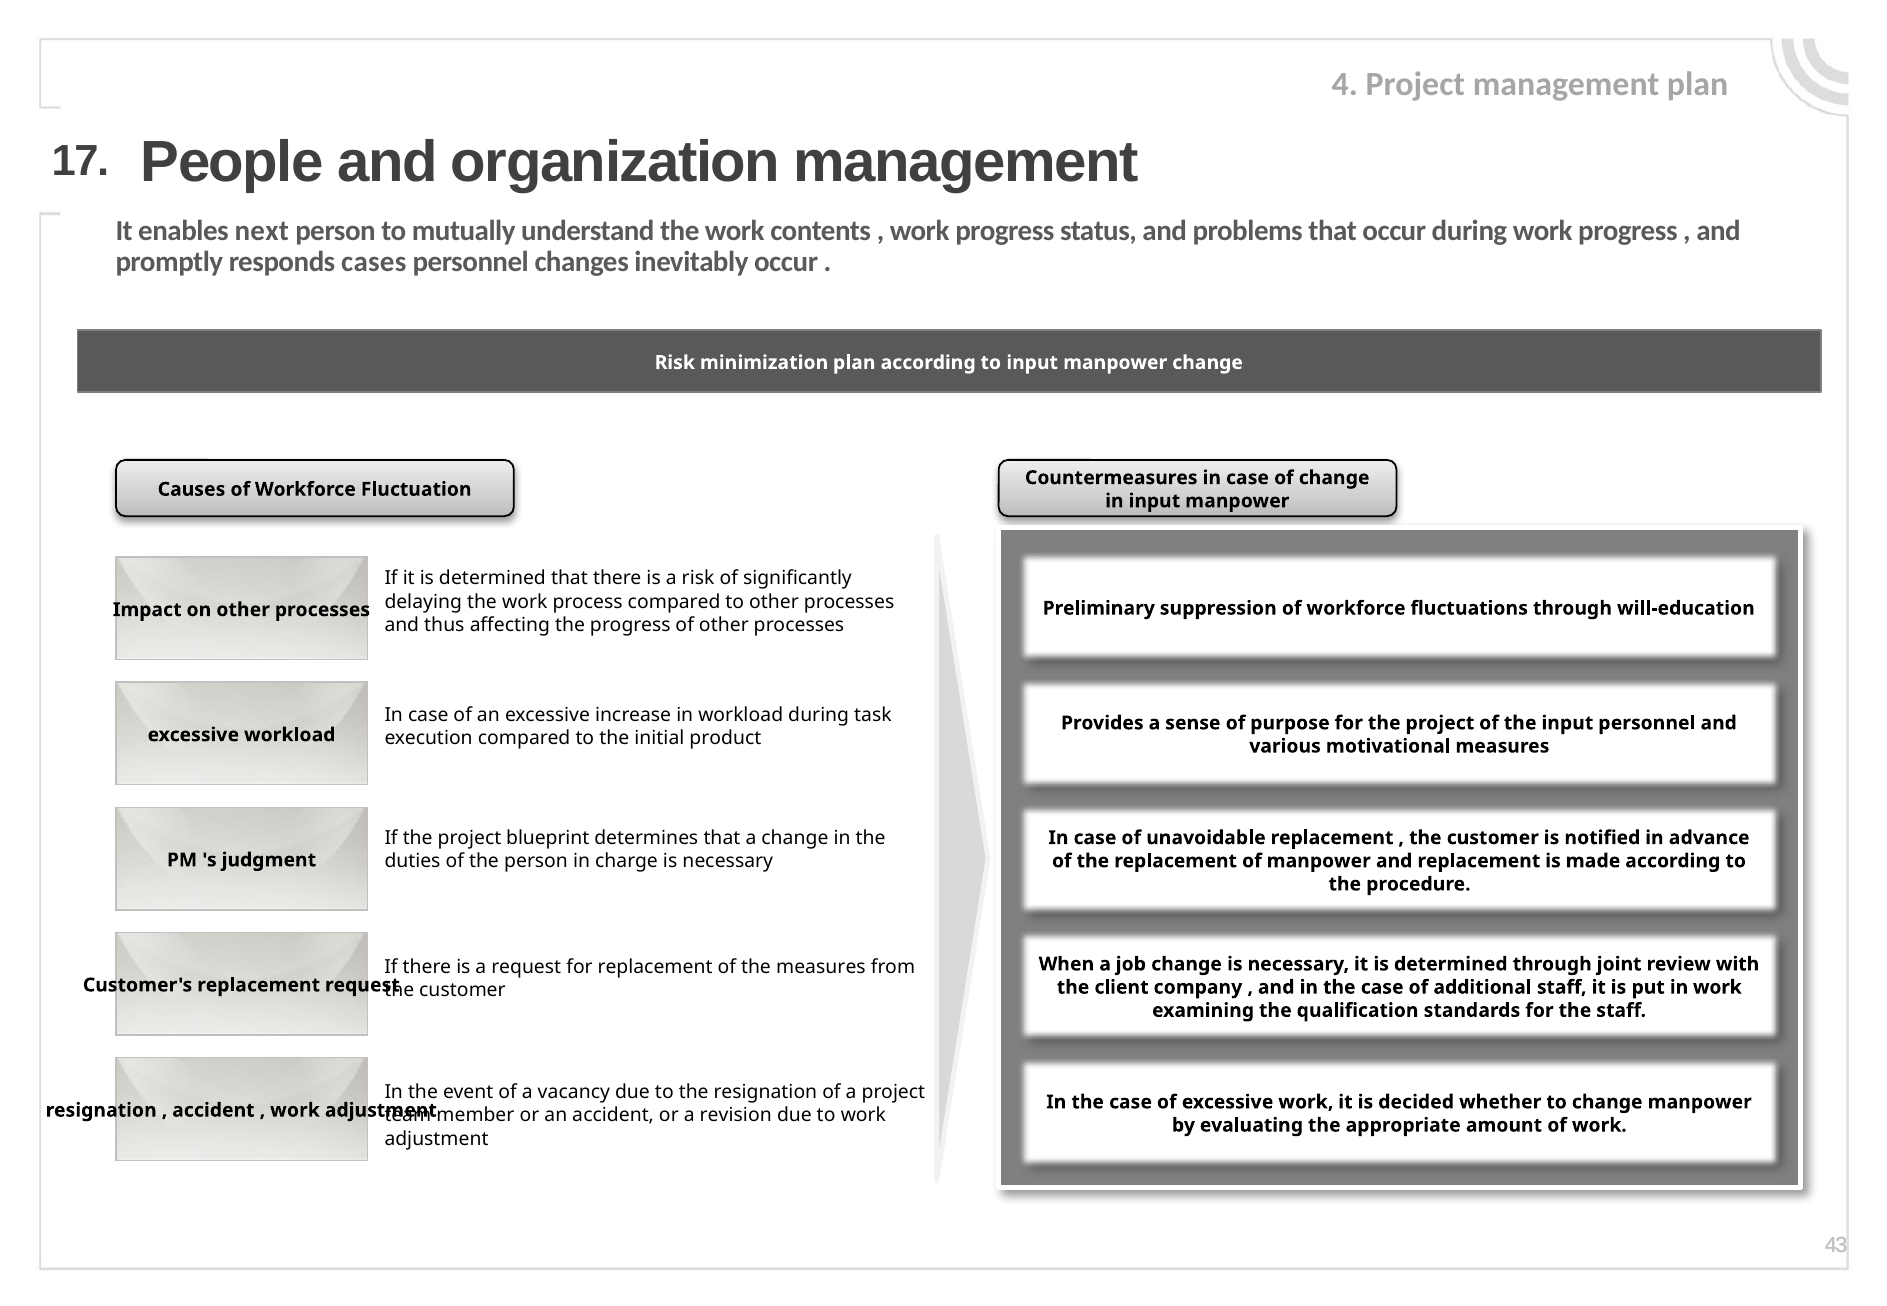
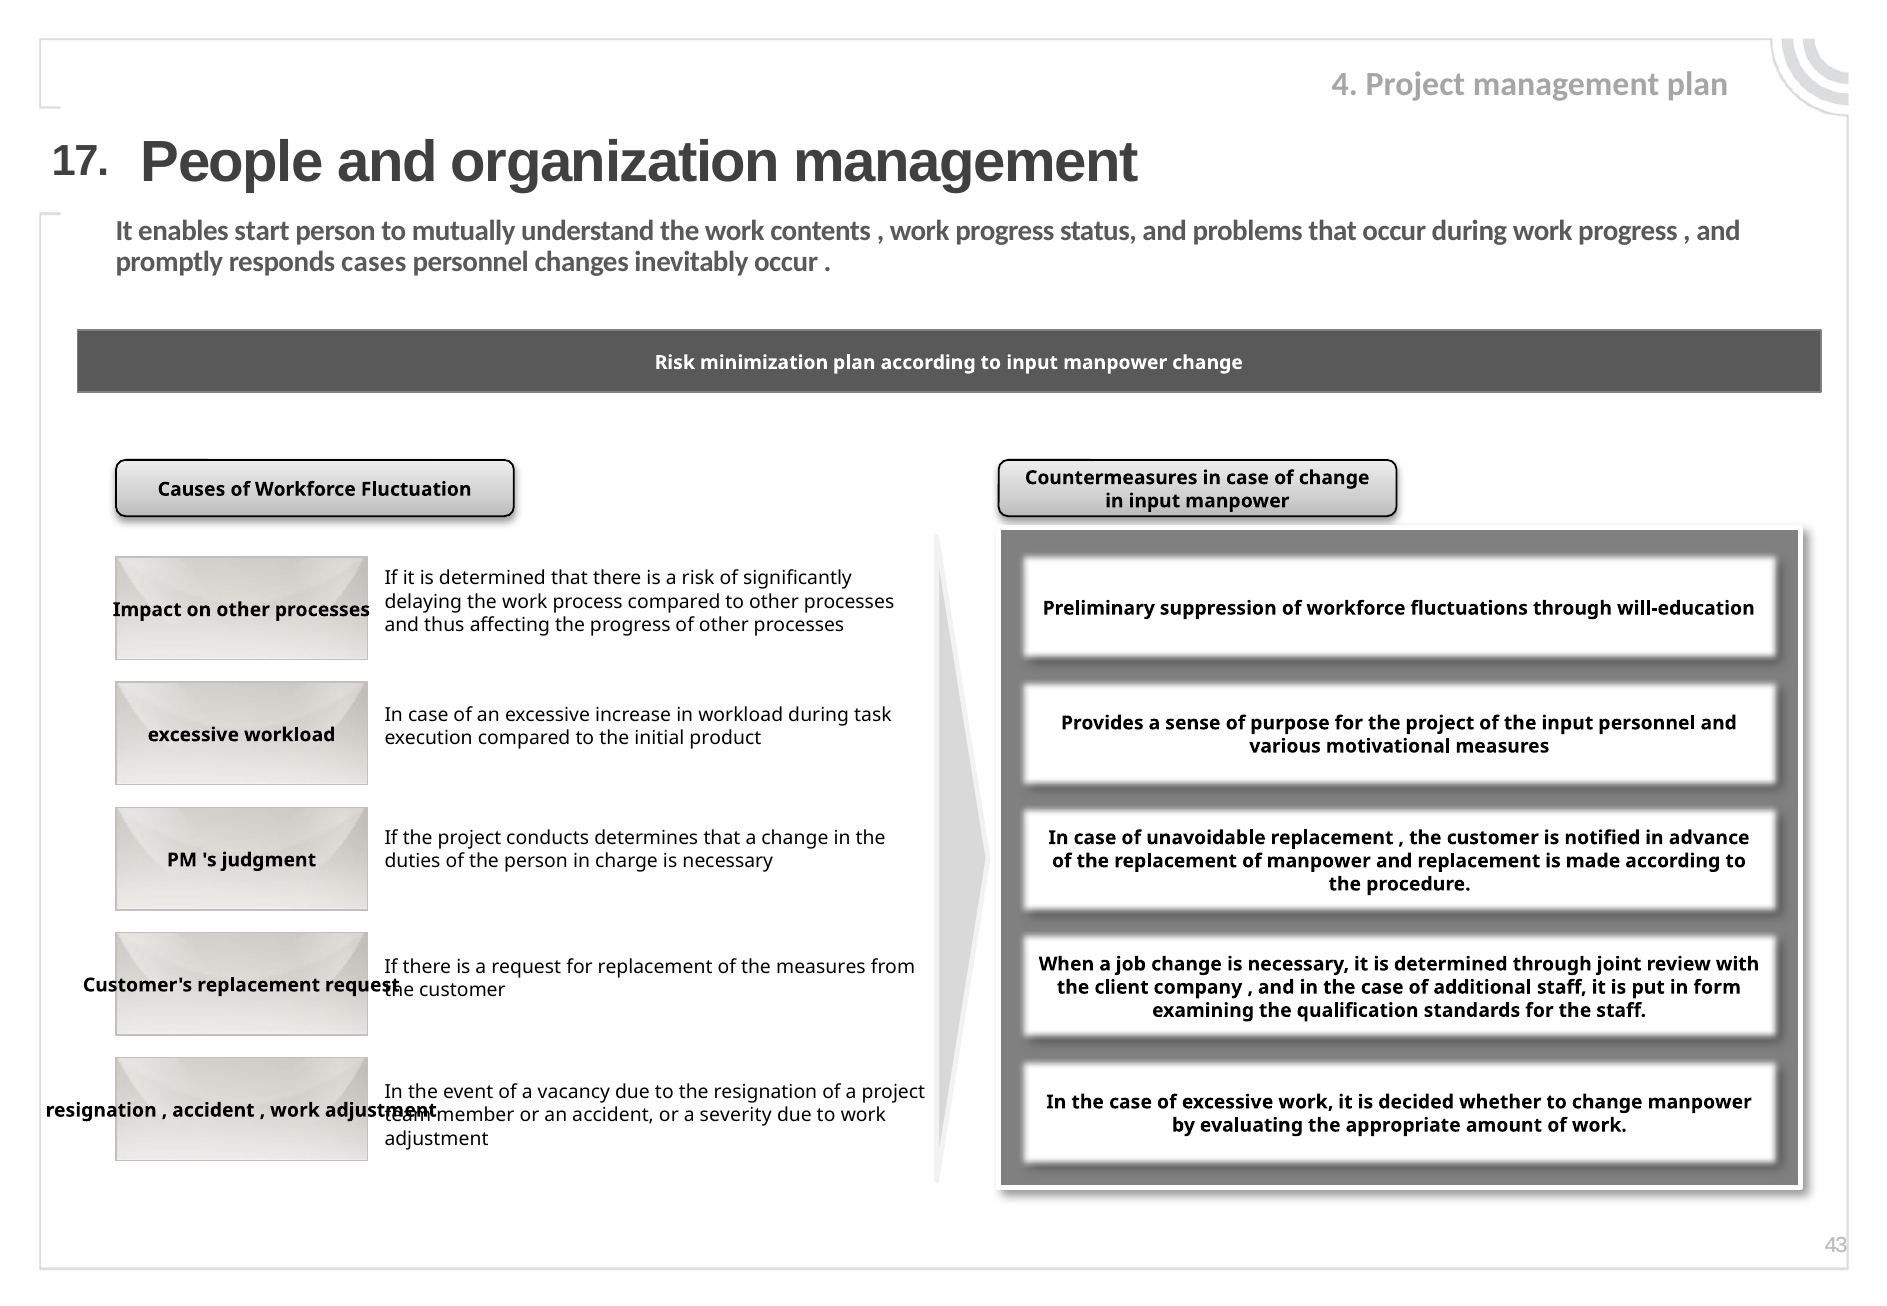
next: next -> start (262, 231)
blueprint: blueprint -> conducts (548, 838)
in work: work -> form (1717, 988)
revision: revision -> severity (736, 1116)
